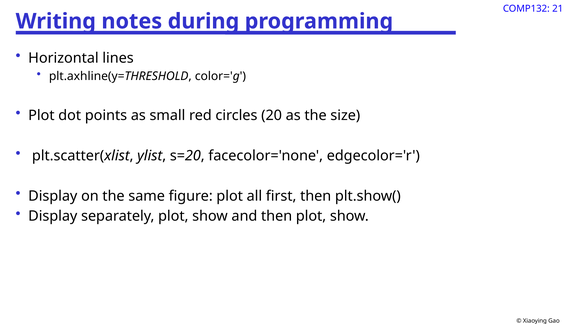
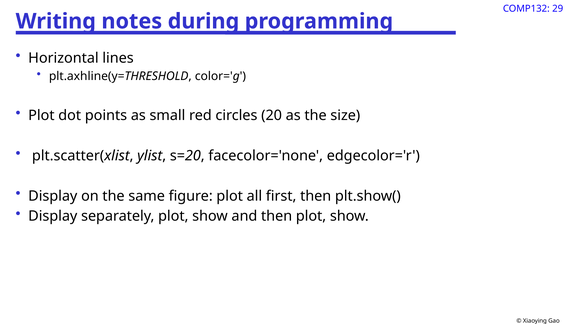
21: 21 -> 29 (558, 9)
